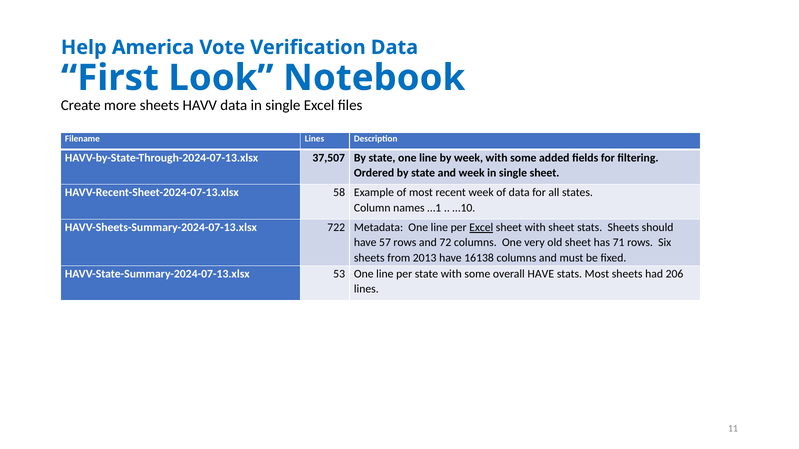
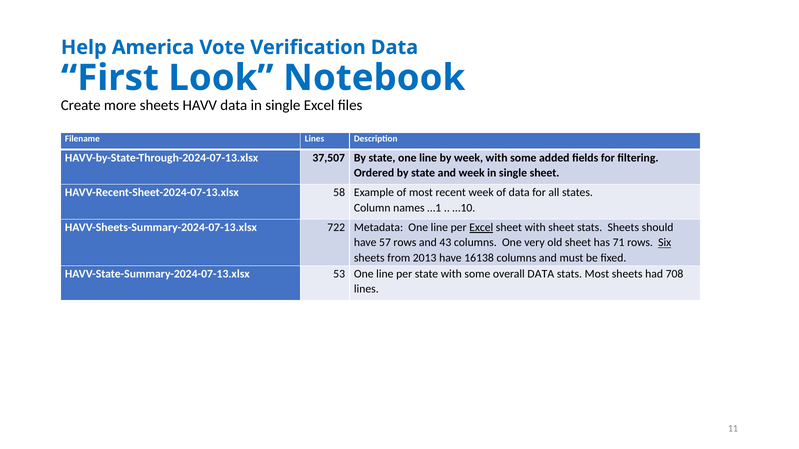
72: 72 -> 43 (445, 243)
Six underline: none -> present (665, 243)
overall HAVE: HAVE -> DATA (541, 274)
206: 206 -> 708 (675, 274)
